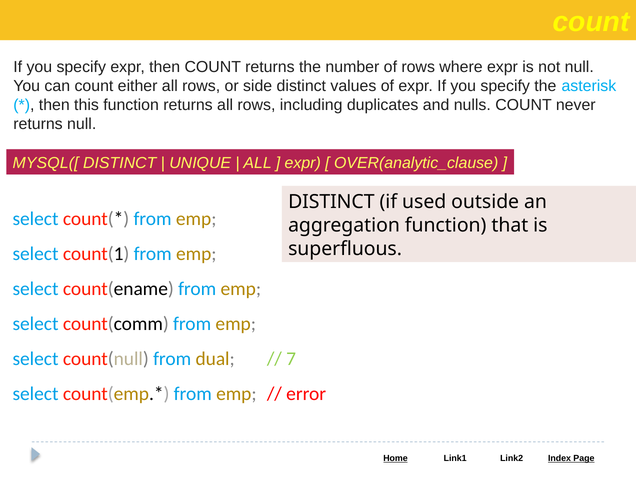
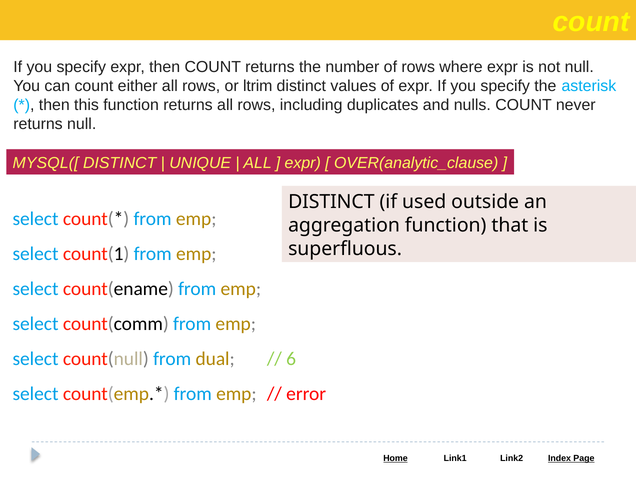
side: side -> ltrim (258, 86)
7: 7 -> 6 (291, 359)
